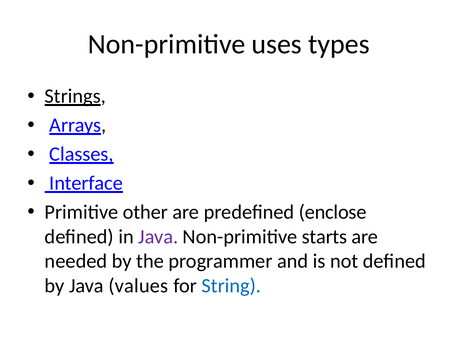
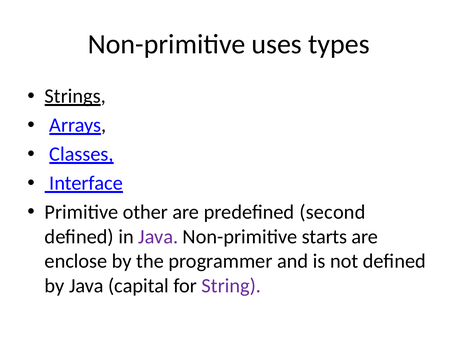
enclose: enclose -> second (332, 212)
needed: needed -> enclose (76, 261)
values: values -> capital (138, 285)
String colour: blue -> purple (231, 285)
